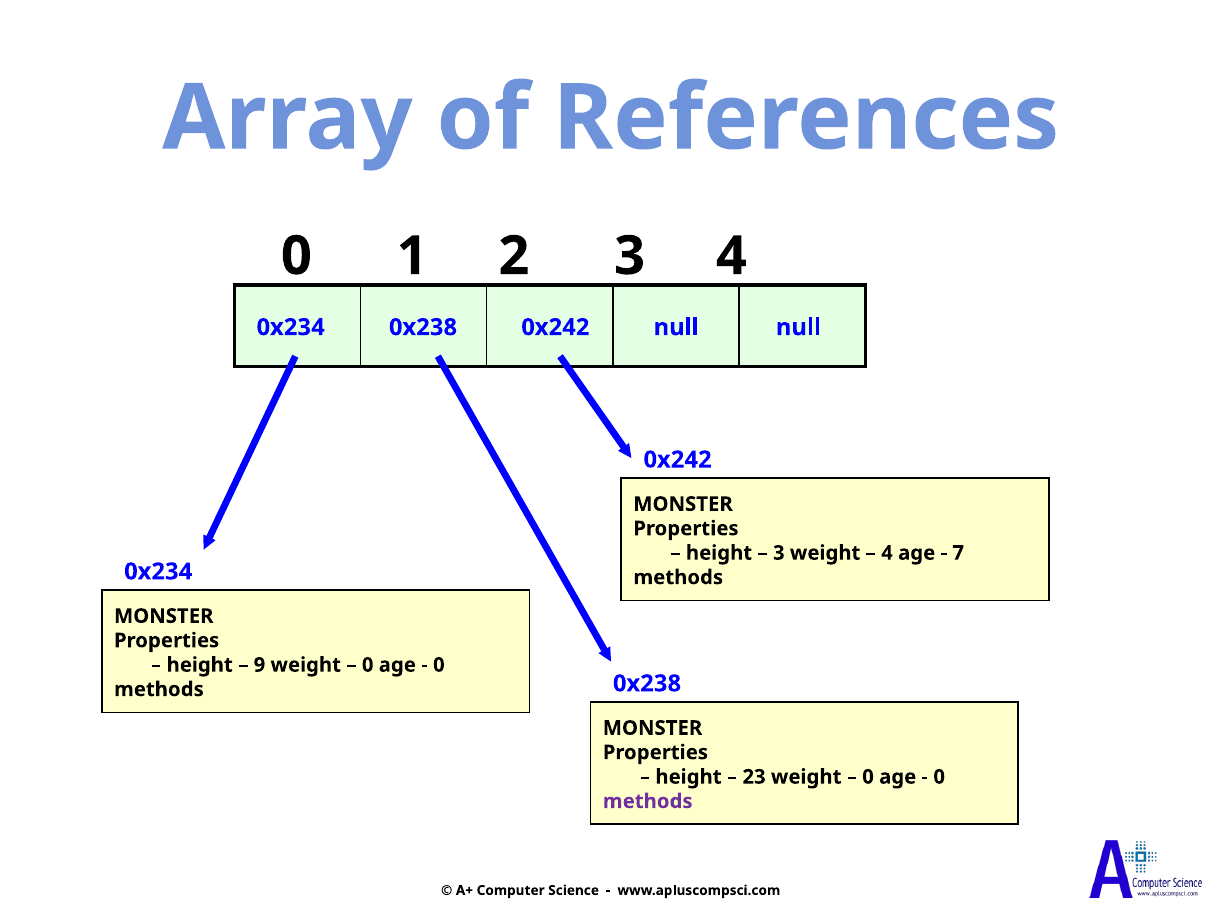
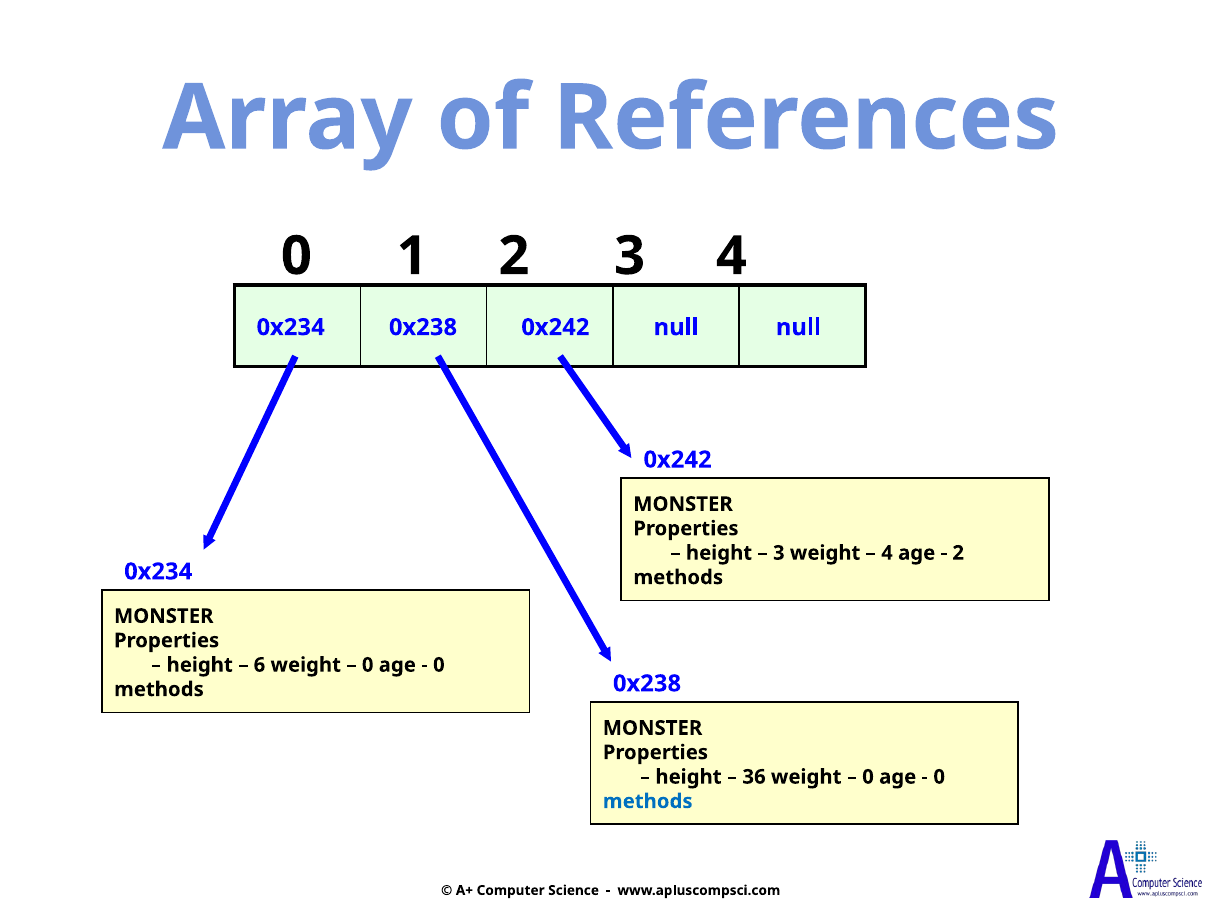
7: 7 -> 2 (958, 553)
9: 9 -> 6 (259, 665)
23: 23 -> 36 (754, 777)
methods colour: purple -> blue (648, 802)
